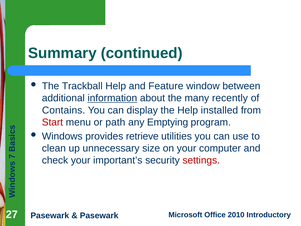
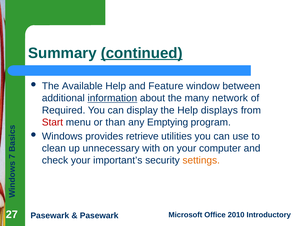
continued underline: none -> present (142, 53)
Trackball: Trackball -> Available (82, 86)
recently: recently -> network (230, 98)
Contains: Contains -> Required (64, 110)
installed: installed -> displays (219, 110)
path: path -> than (115, 122)
size: size -> with (151, 148)
settings colour: red -> orange (201, 160)
